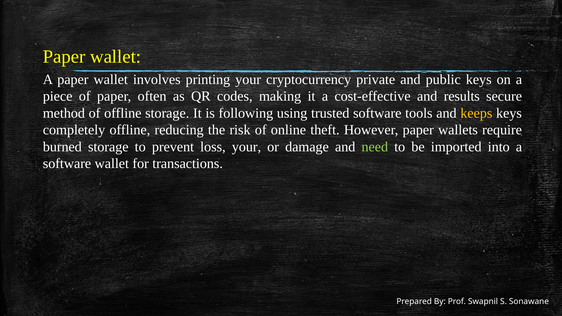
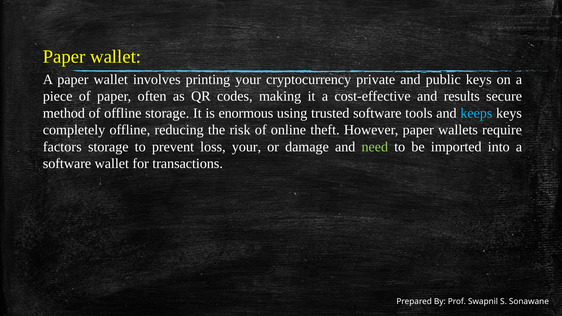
following: following -> enormous (246, 113)
keeps colour: yellow -> light blue (476, 113)
burned: burned -> factors (62, 147)
